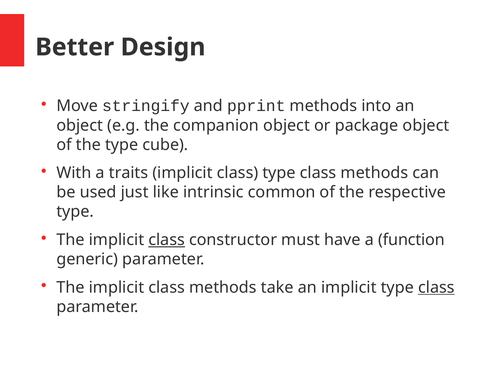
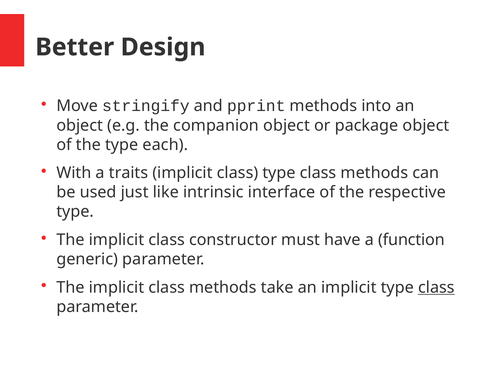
cube: cube -> each (165, 145)
common: common -> interface (282, 193)
class underline: present -> none (167, 240)
